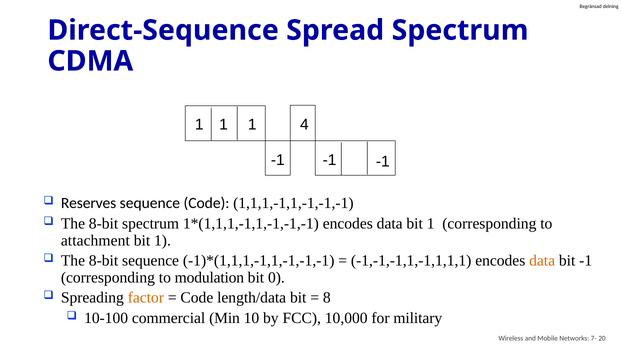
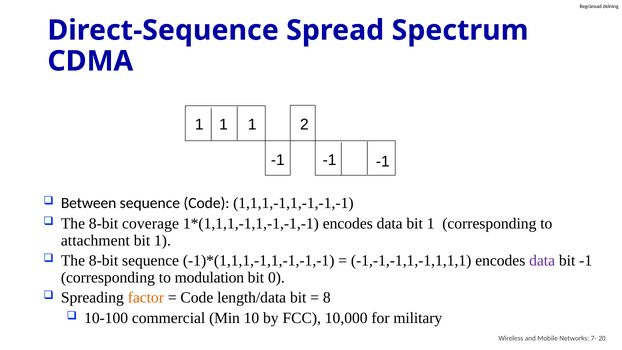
4: 4 -> 2 (304, 124)
Reserves: Reserves -> Between (89, 203)
8-bit spectrum: spectrum -> coverage (151, 224)
data colour: orange -> purple (542, 261)
